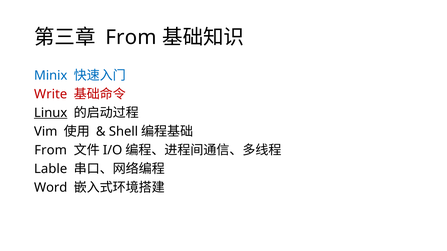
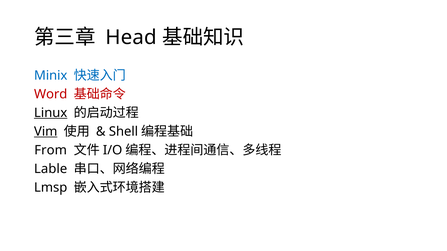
From: From -> Head (131, 38)
Write: Write -> Word (51, 94)
Vim underline: none -> present (46, 132)
Word: Word -> Lmsp (51, 188)
